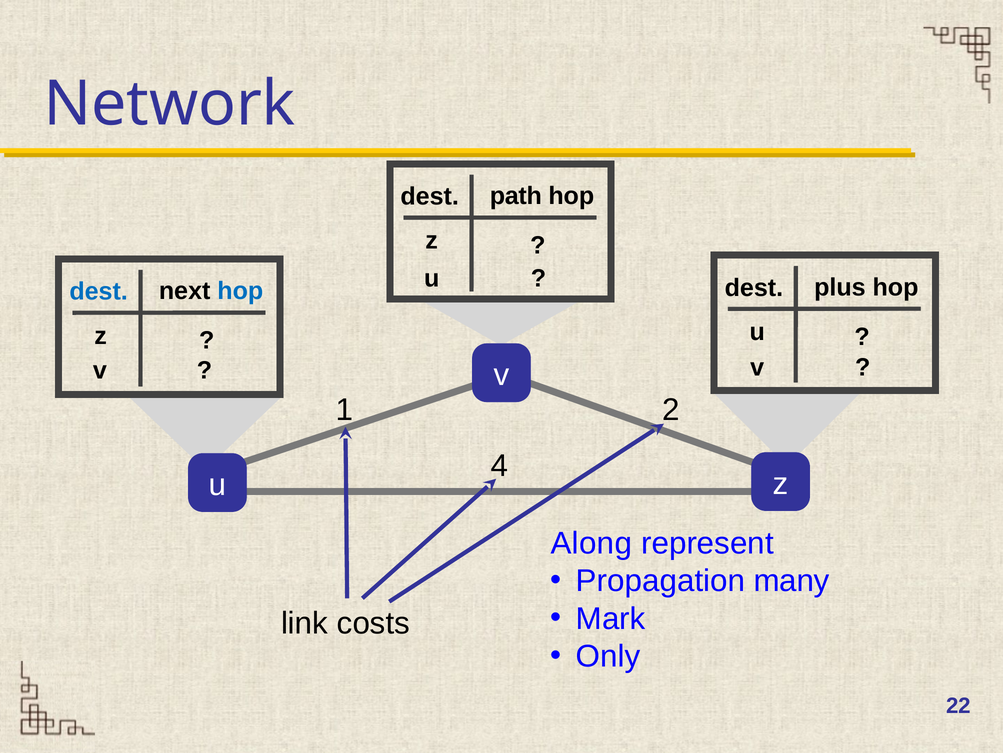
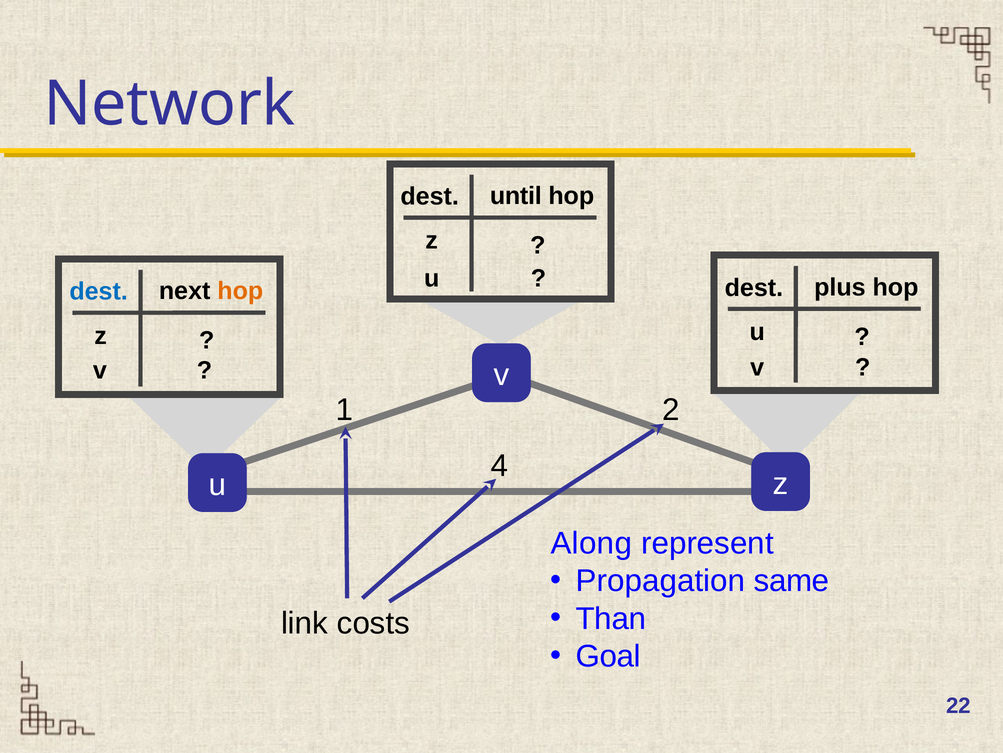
path: path -> until (516, 196)
hop colour: blue -> orange (240, 291)
many: many -> same (792, 580)
Mark: Mark -> Than (611, 618)
Only: Only -> Goal (608, 656)
